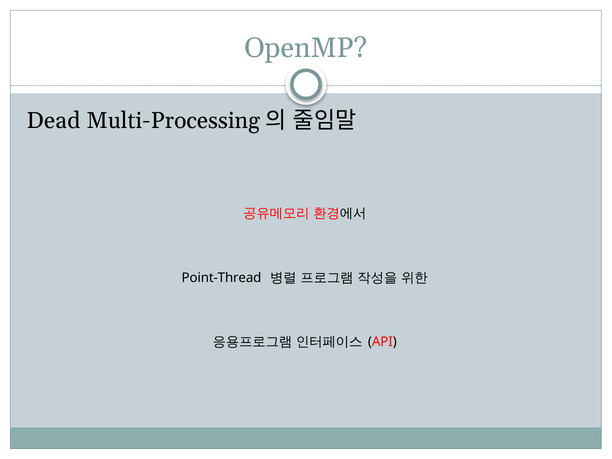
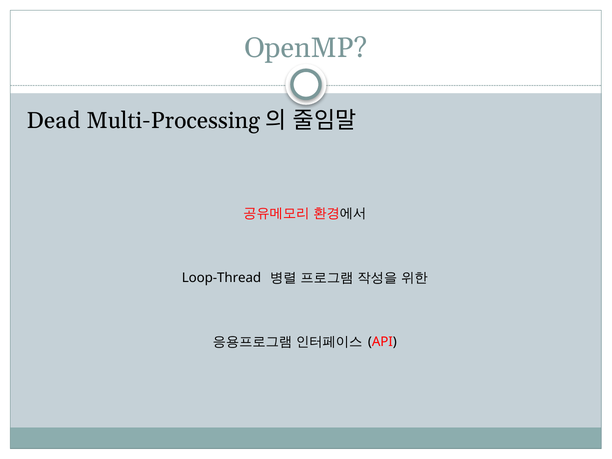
Point-Thread: Point-Thread -> Loop-Thread (221, 278)
